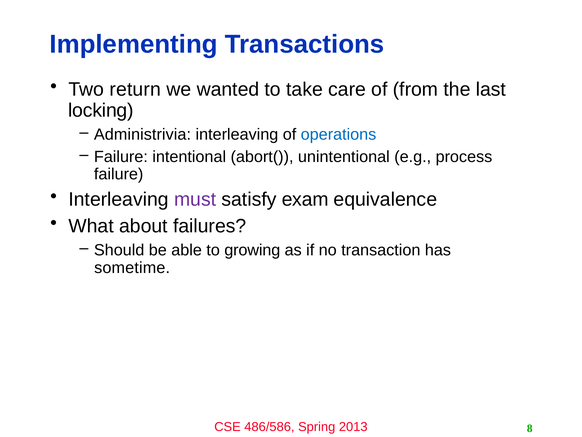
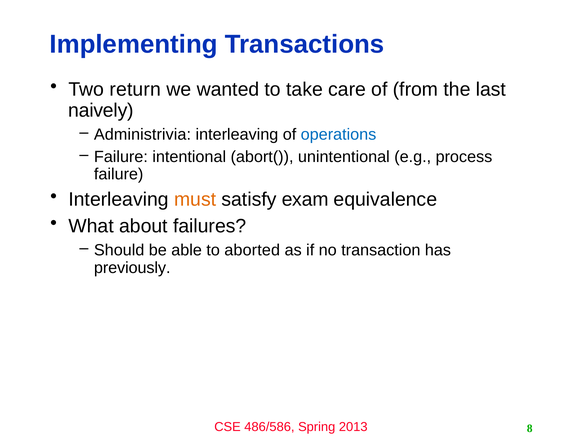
locking: locking -> naively (101, 110)
must colour: purple -> orange (195, 199)
growing: growing -> aborted (252, 250)
sometime: sometime -> previously (132, 267)
